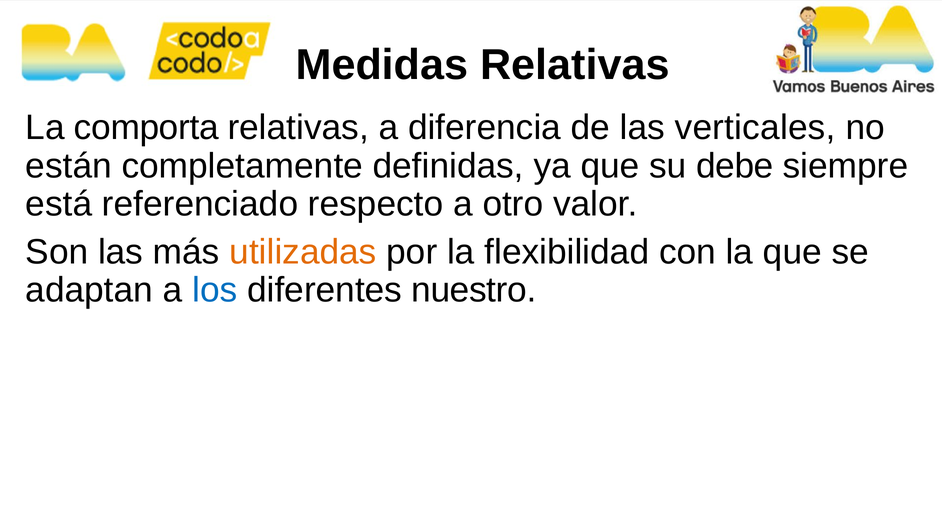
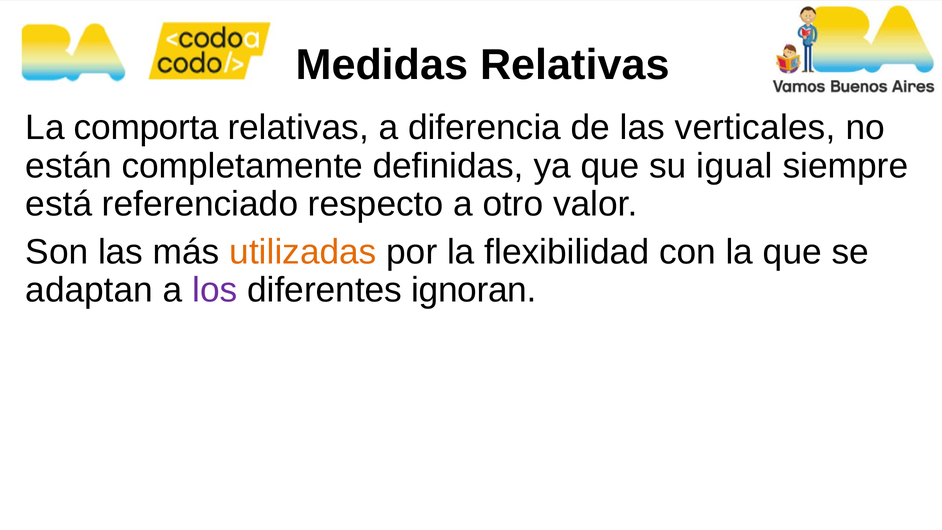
debe: debe -> igual (734, 166)
los colour: blue -> purple (215, 290)
nuestro: nuestro -> ignoran (474, 290)
